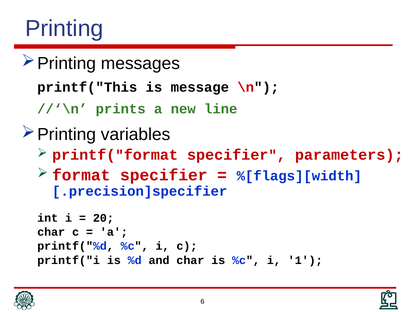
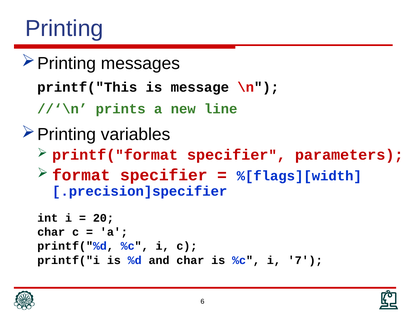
1: 1 -> 7 (305, 261)
